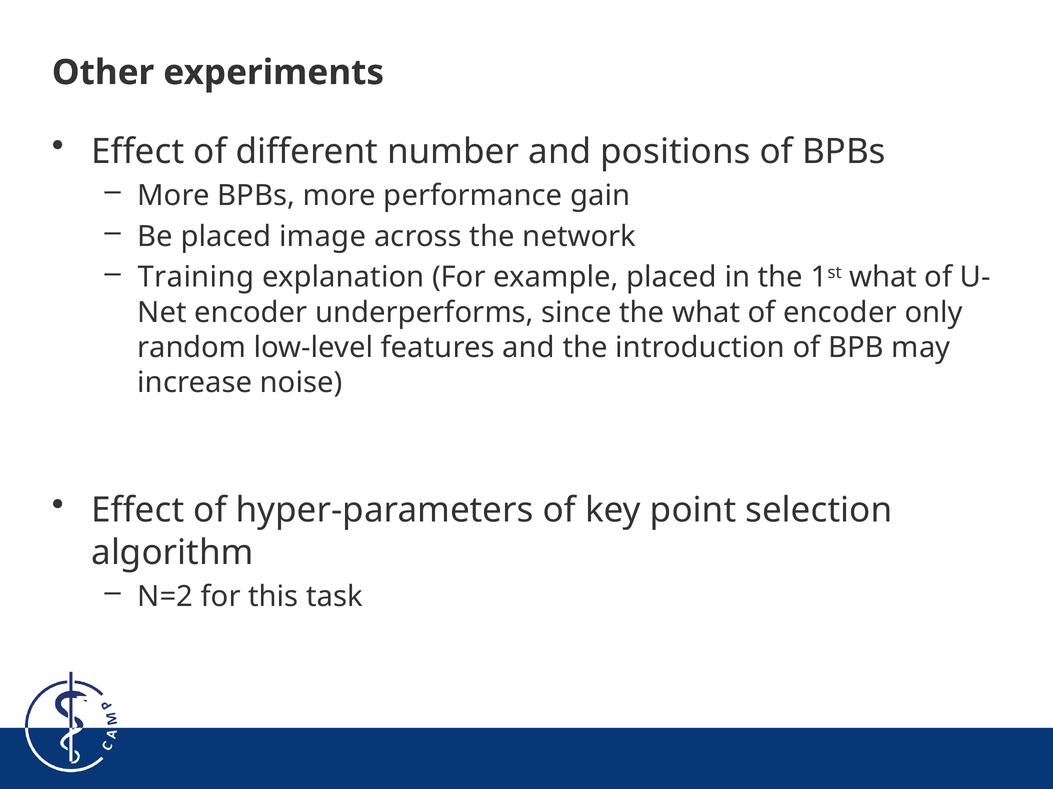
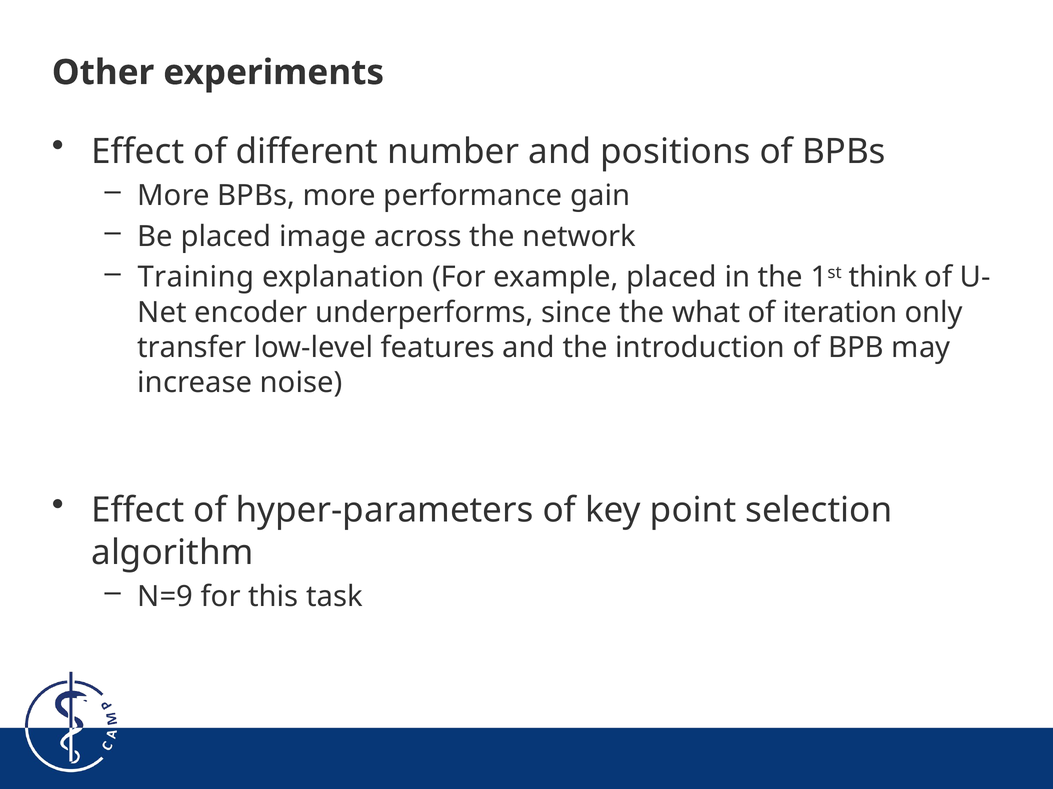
1st what: what -> think (883, 278)
of encoder: encoder -> iteration (840, 313)
random: random -> transfer (192, 348)
N=2: N=2 -> N=9 (165, 597)
